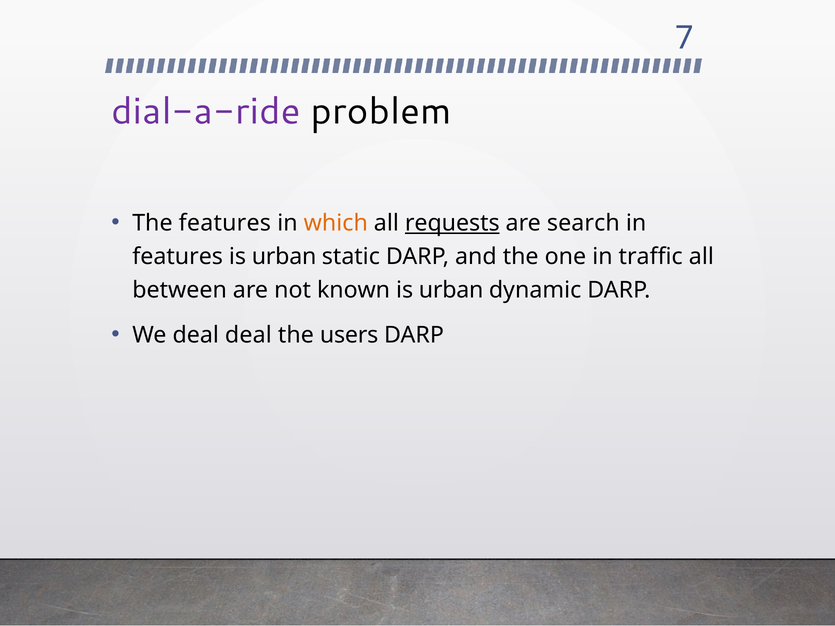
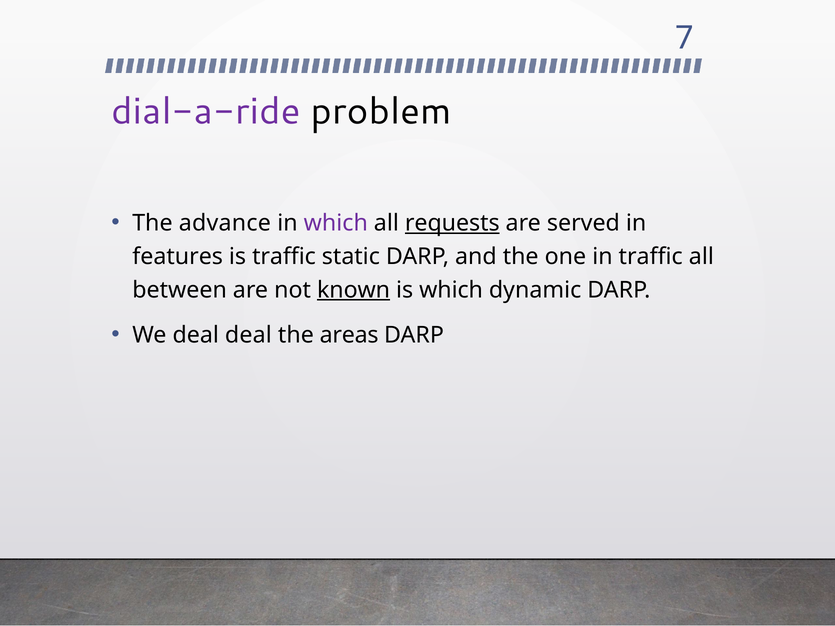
The features: features -> advance (225, 223)
which colour: orange -> purple (336, 223)
search: search -> served (583, 223)
urban: urban -> traffic (284, 257)
known underline: none -> present (354, 290)
urban: urban -> which (451, 290)
users: users -> areas (349, 335)
